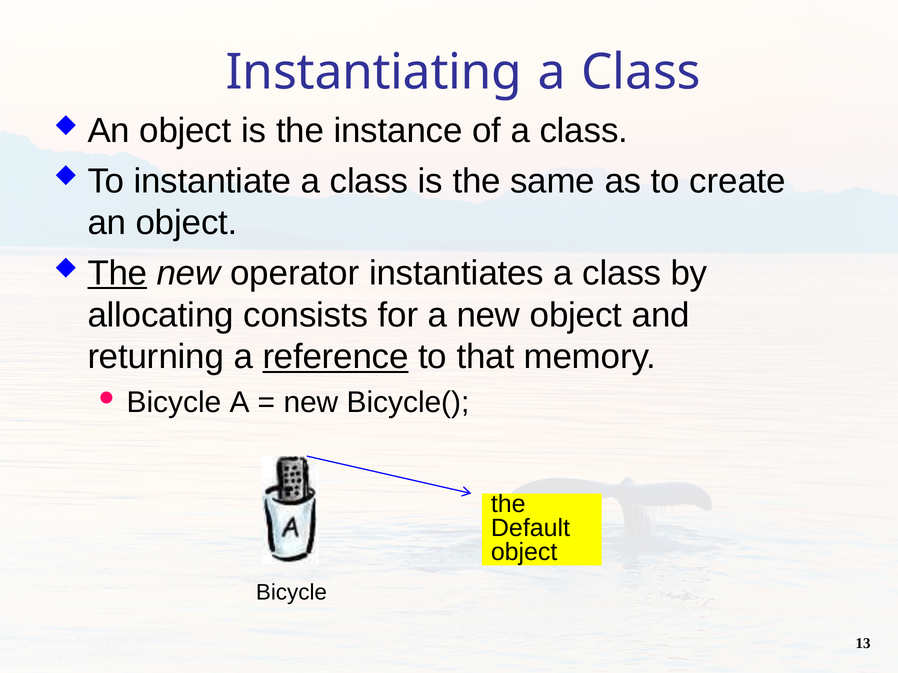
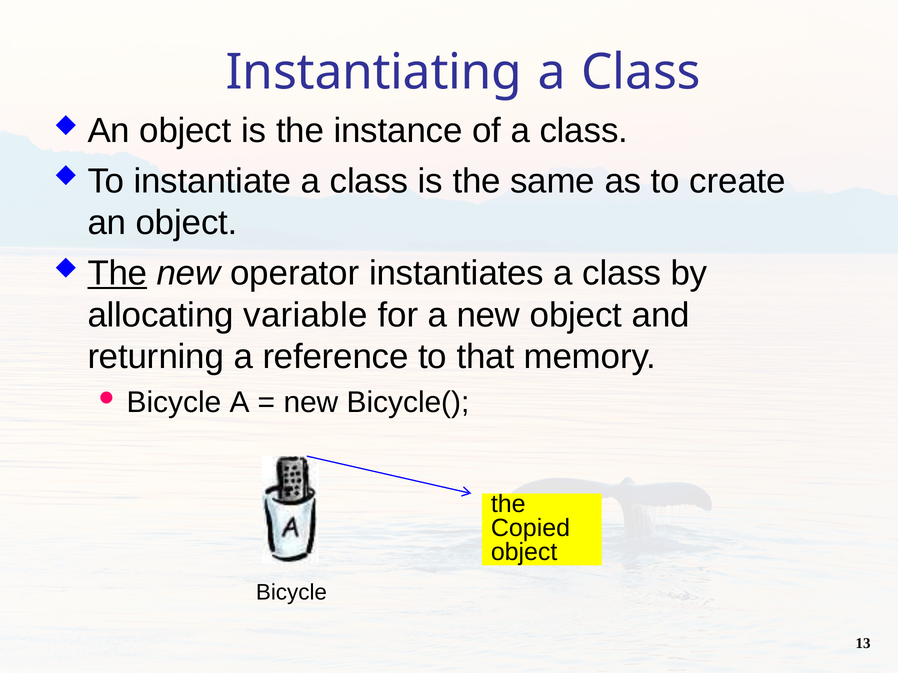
consists: consists -> variable (305, 315)
reference underline: present -> none (336, 357)
Default: Default -> Copied (531, 529)
